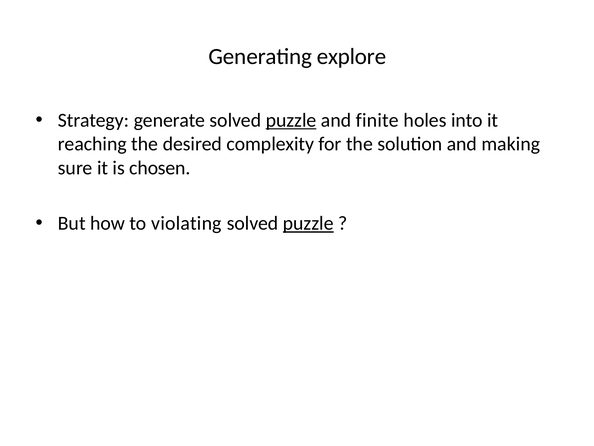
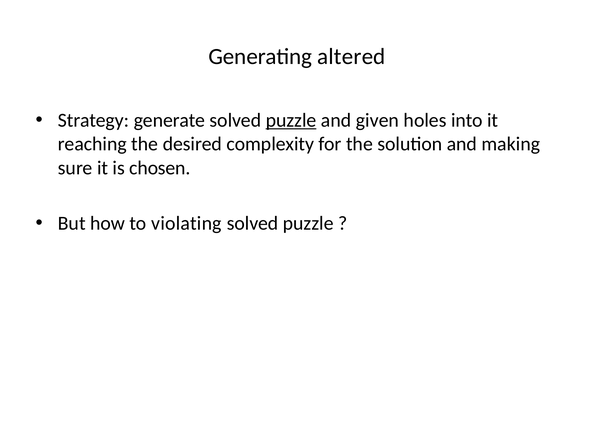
explore: explore -> altered (351, 57)
finite: finite -> given (377, 120)
puzzle underline: present -> none (308, 223)
